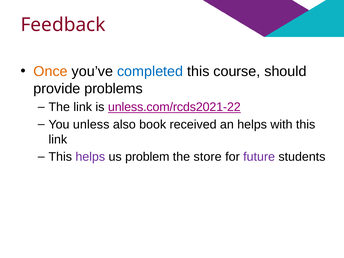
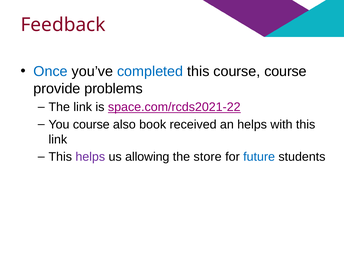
Once colour: orange -> blue (51, 71)
course should: should -> course (286, 71)
unless.com/rcds2021-22: unless.com/rcds2021-22 -> space.com/rcds2021-22 (174, 107)
You unless: unless -> course (91, 125)
problem: problem -> allowing (147, 157)
future colour: purple -> blue (259, 157)
